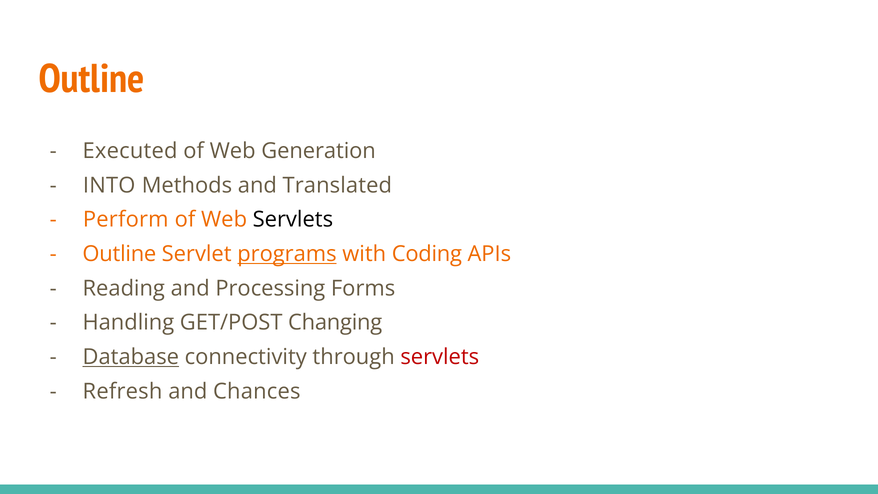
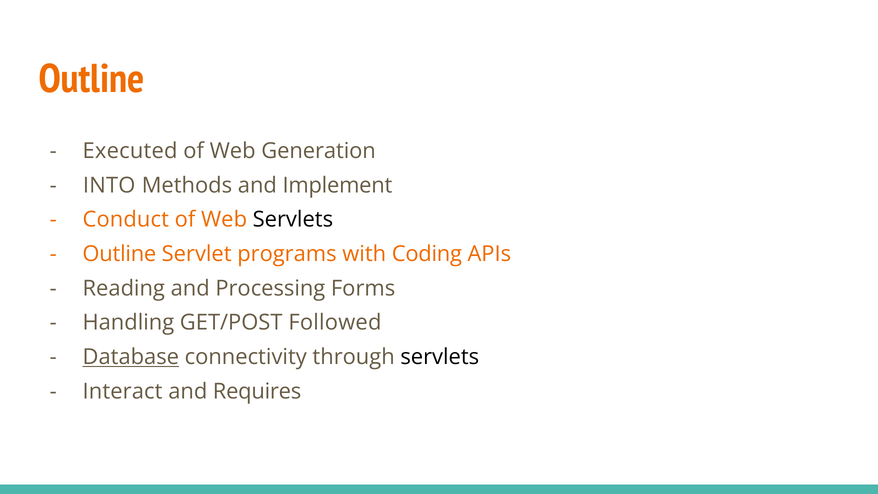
Translated: Translated -> Implement (337, 185)
Perform: Perform -> Conduct (126, 220)
programs underline: present -> none (287, 254)
Changing: Changing -> Followed (335, 323)
servlets colour: red -> black (440, 357)
Refresh: Refresh -> Interact (123, 391)
Chances: Chances -> Requires (257, 391)
